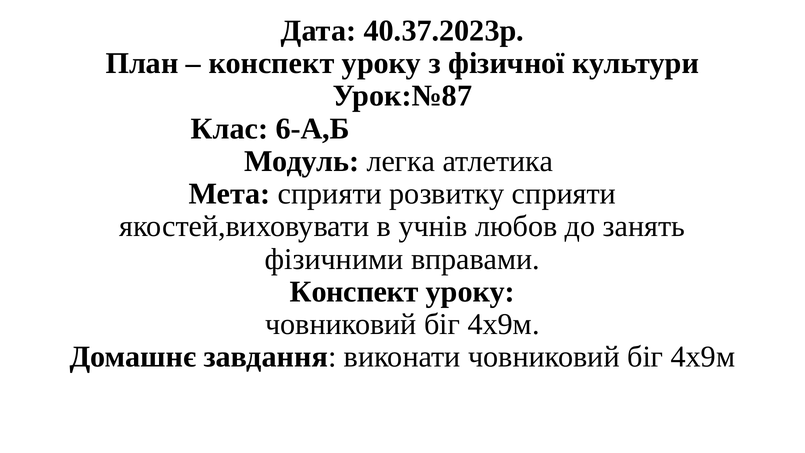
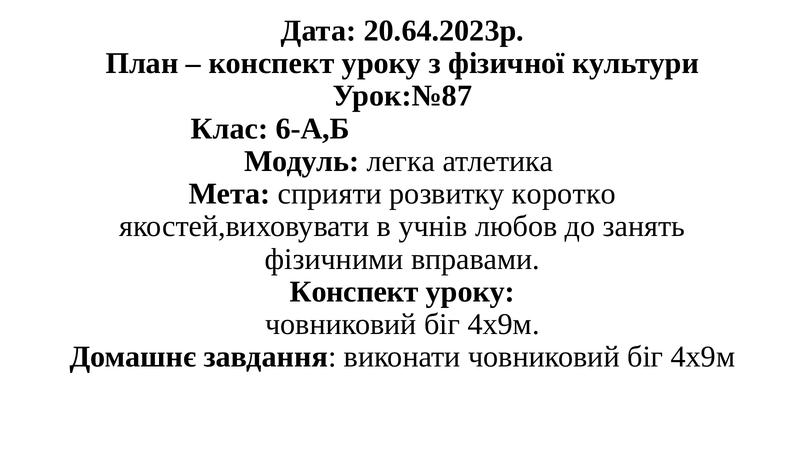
40.37.2023р: 40.37.2023р -> 20.64.2023р (444, 31)
розвитку сприяти: сприяти -> коротко (564, 194)
